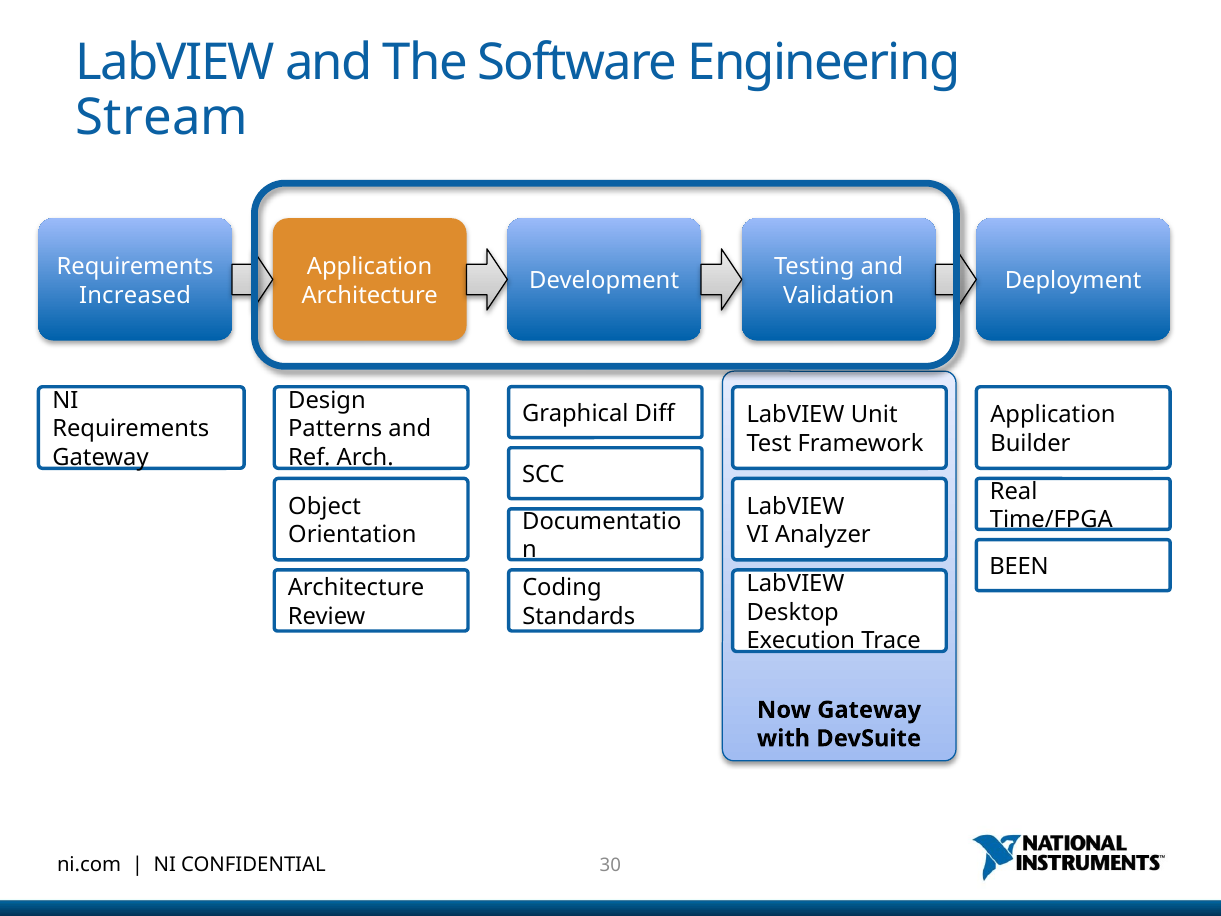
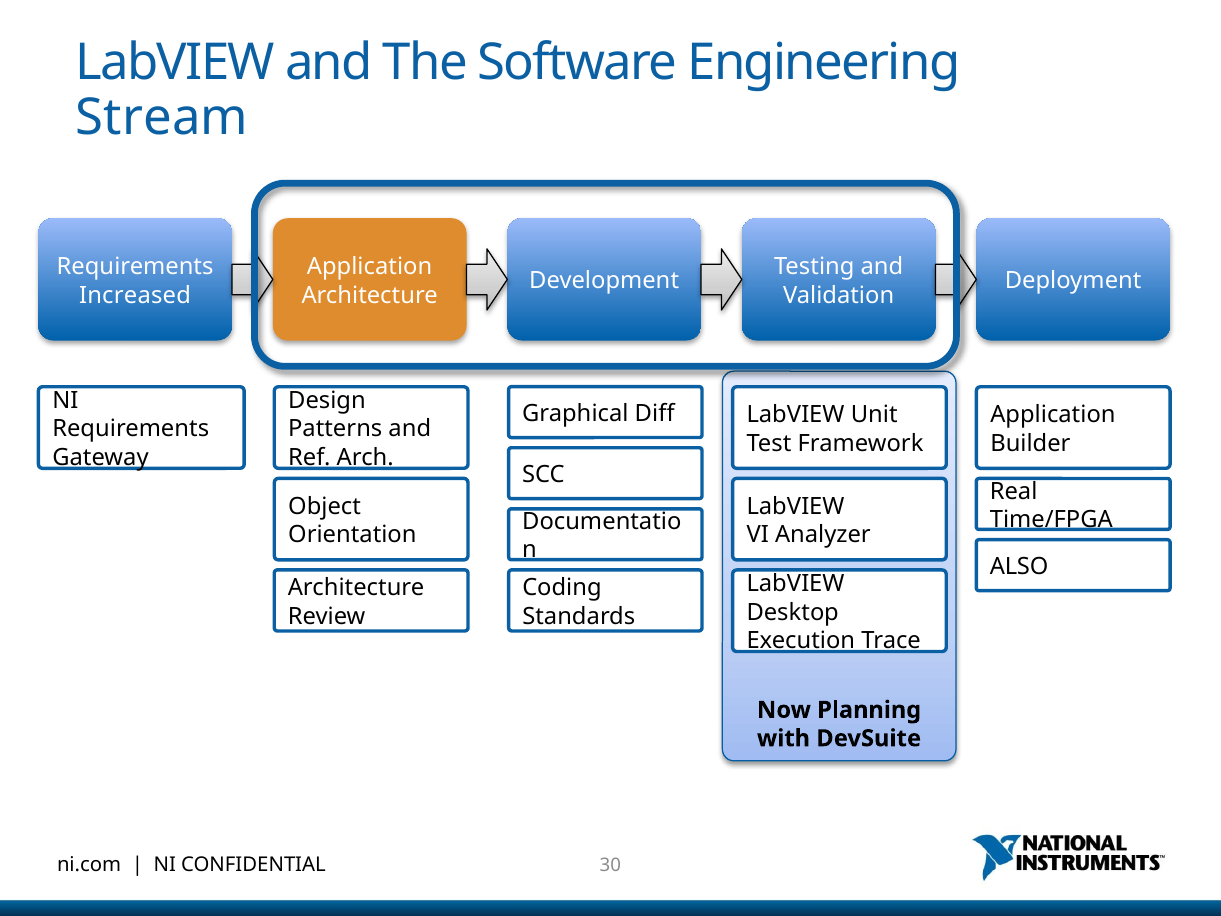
BEEN: BEEN -> ALSO (1019, 567)
Now Gateway: Gateway -> Planning (869, 710)
